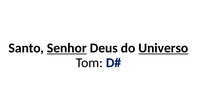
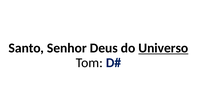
Senhor underline: present -> none (67, 48)
